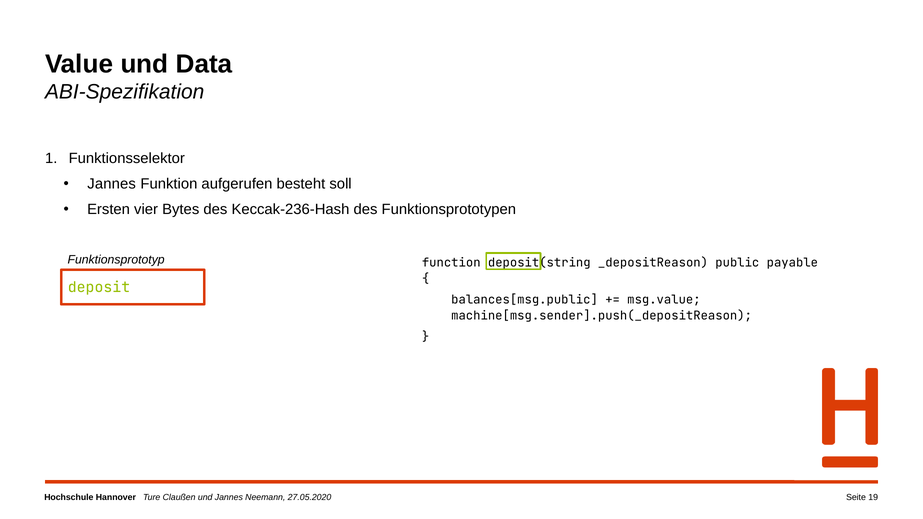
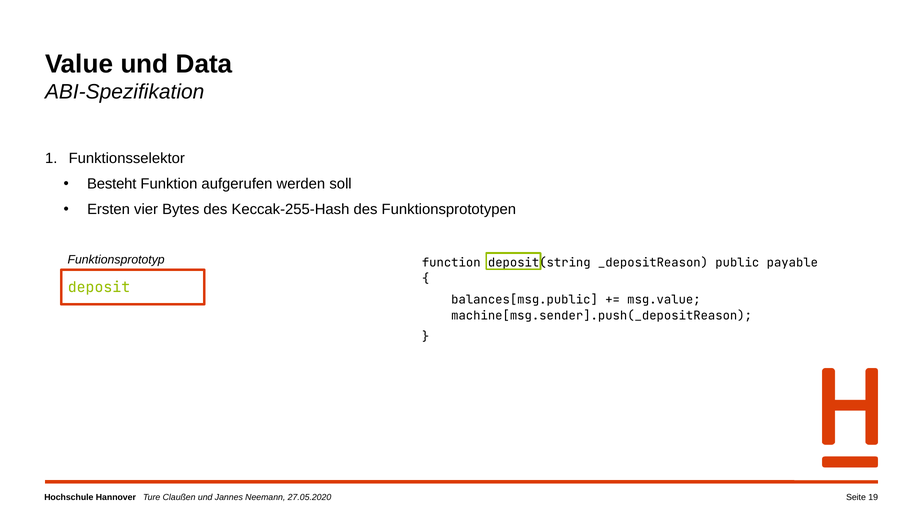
Jannes: Jannes -> Besteht (112, 184)
besteht: besteht -> werden (301, 184)
Keccak-236-Hash: Keccak-236-Hash -> Keccak-255-Hash (290, 210)
